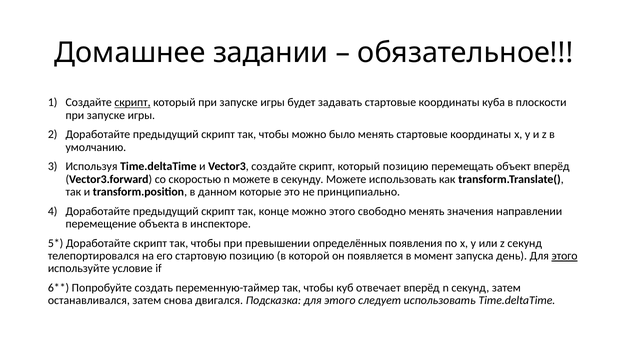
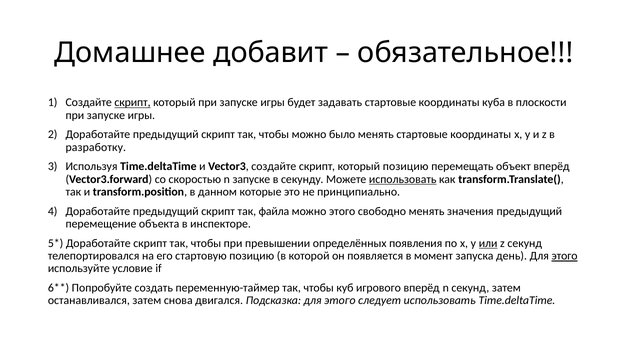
задании: задании -> добавит (271, 53)
умолчанию: умолчанию -> разработку (96, 147)
n можете: можете -> запуске (251, 179)
использовать underline: none -> present (403, 179)
конце: конце -> файла (274, 211)
значения направлении: направлении -> предыдущий (529, 211)
или underline: none -> present (488, 243)
отвечает: отвечает -> игрового (378, 288)
